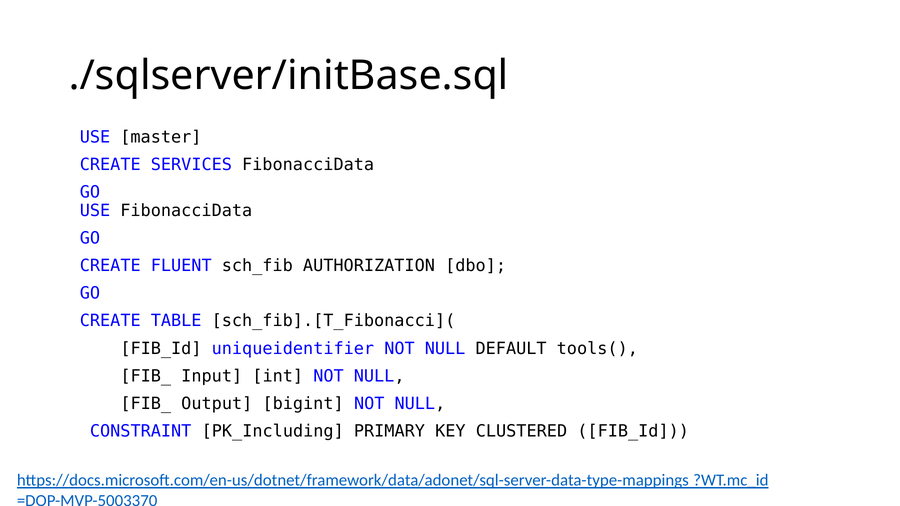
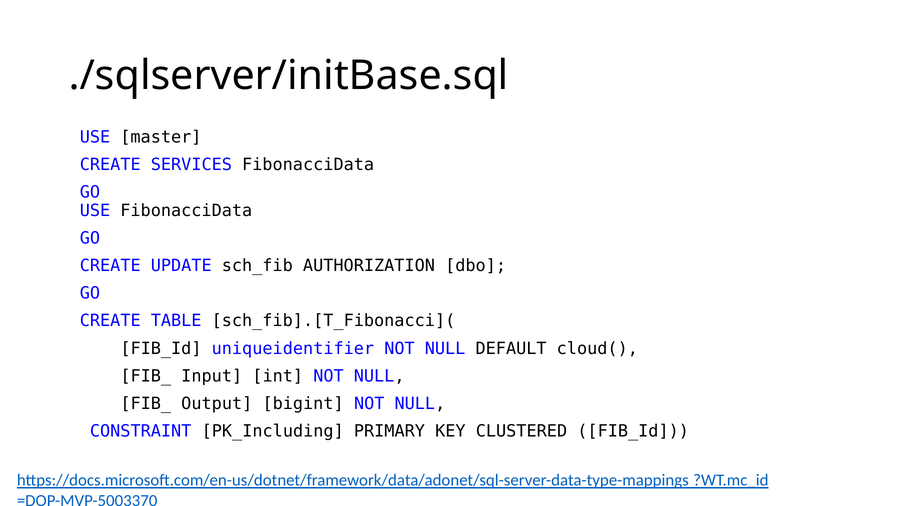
FLUENT: FLUENT -> UPDATE (181, 266)
tools(: tools( -> cloud( (597, 349)
